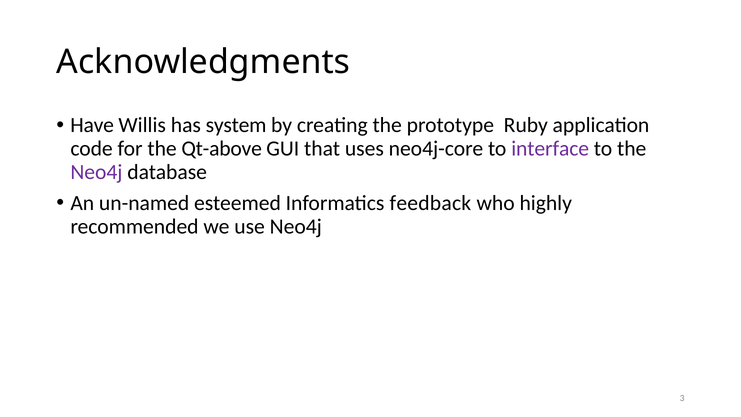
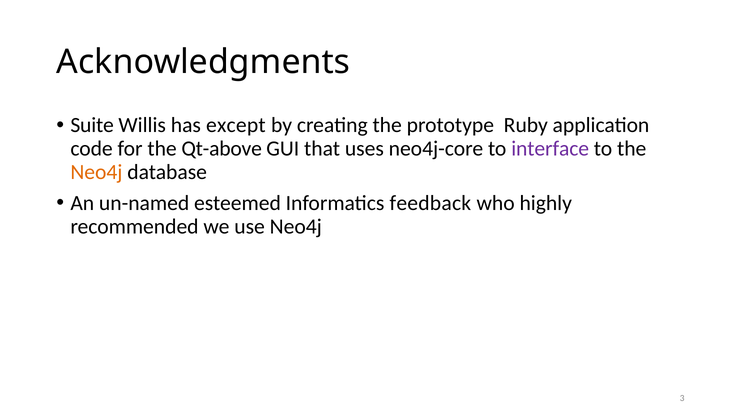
Have: Have -> Suite (92, 125)
system: system -> except (236, 125)
Neo4j colour: purple -> orange (96, 172)
